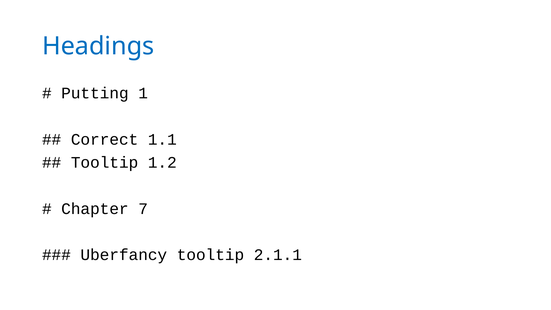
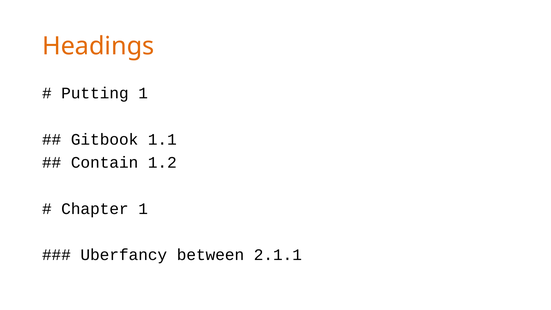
Headings colour: blue -> orange (98, 46)
Correct: Correct -> Gitbook (105, 139)
Tooltip: Tooltip -> Contain (105, 162)
Chapter 7: 7 -> 1 (143, 209)
Uberfancy tooltip: tooltip -> between (210, 255)
